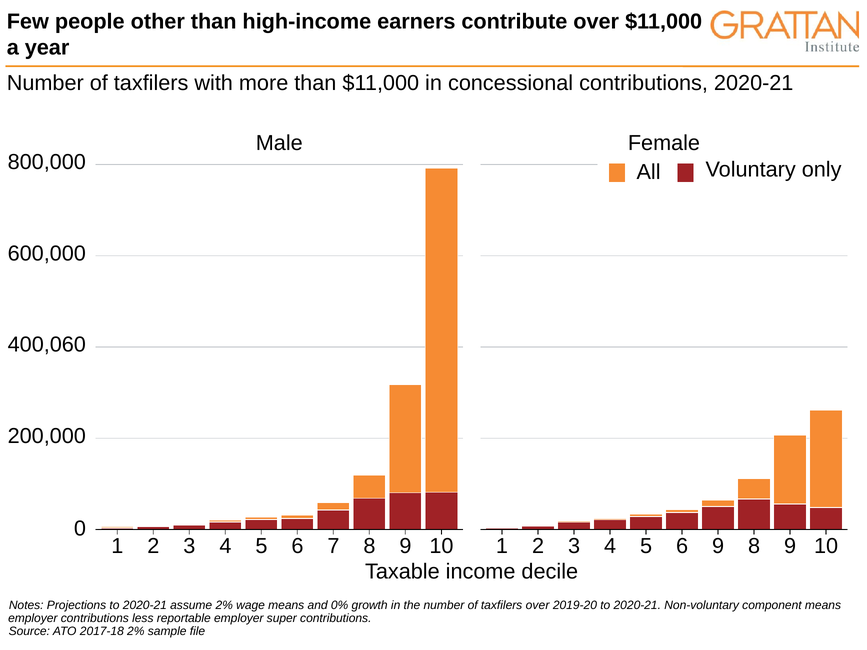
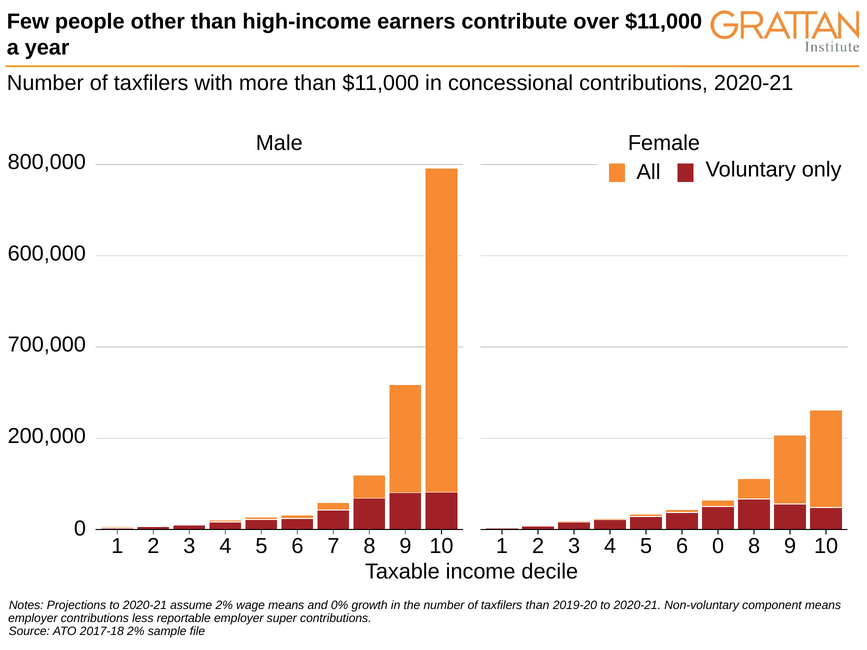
400,060: 400,060 -> 700,000 (47, 345)
6 9: 9 -> 0 (718, 547)
taxfilers over: over -> than (538, 605)
